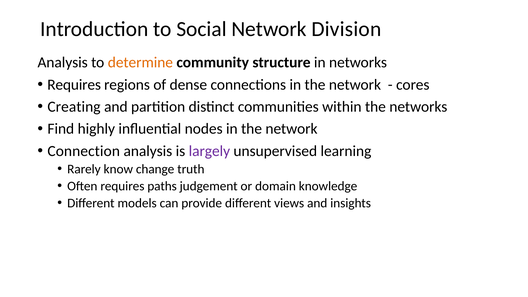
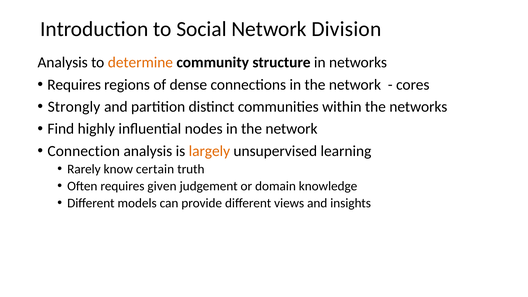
Creating: Creating -> Strongly (74, 107)
largely colour: purple -> orange (209, 151)
change: change -> certain (155, 169)
paths: paths -> given (162, 186)
